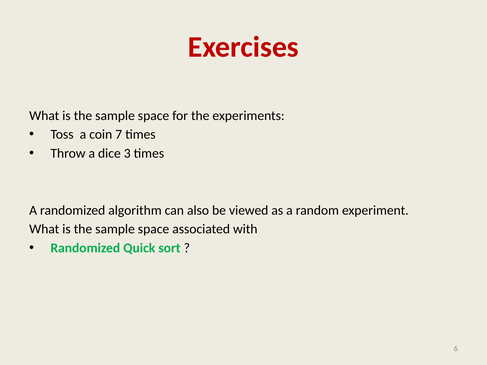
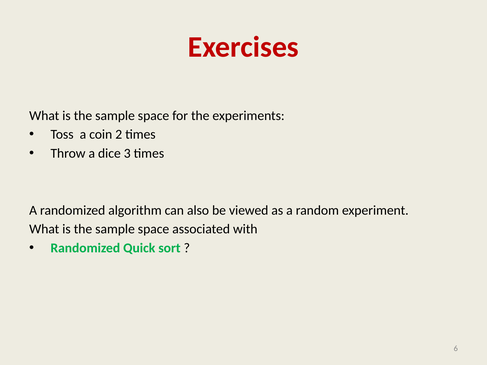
7: 7 -> 2 (119, 135)
